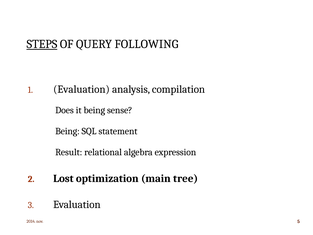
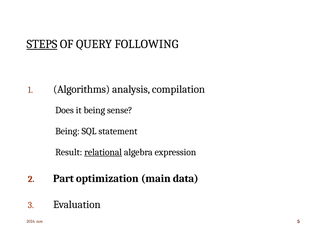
Evaluation: Evaluation -> Algorithms (82, 89)
relational underline: none -> present (103, 152)
Lost: Lost -> Part (63, 178)
tree: tree -> data (186, 178)
